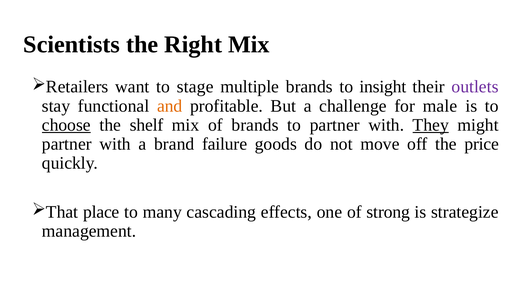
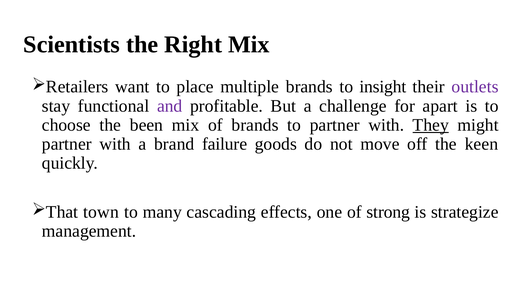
stage: stage -> place (195, 87)
and colour: orange -> purple (170, 106)
male: male -> apart (440, 106)
choose underline: present -> none (66, 125)
shelf: shelf -> been (147, 125)
price: price -> keen (482, 144)
place: place -> town (101, 212)
